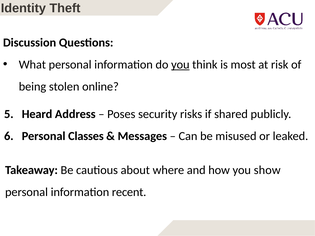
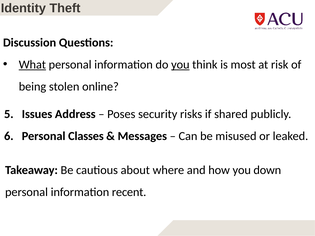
What underline: none -> present (32, 65)
Heard: Heard -> Issues (37, 114)
show: show -> down (267, 170)
